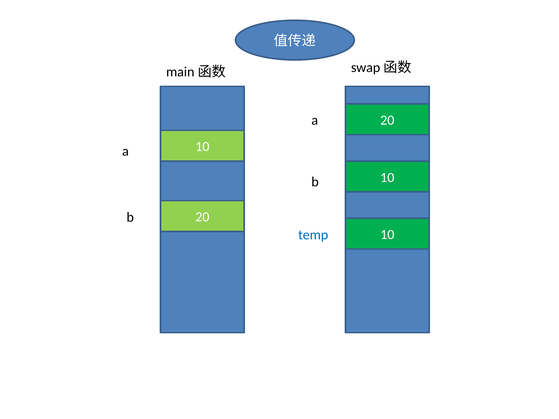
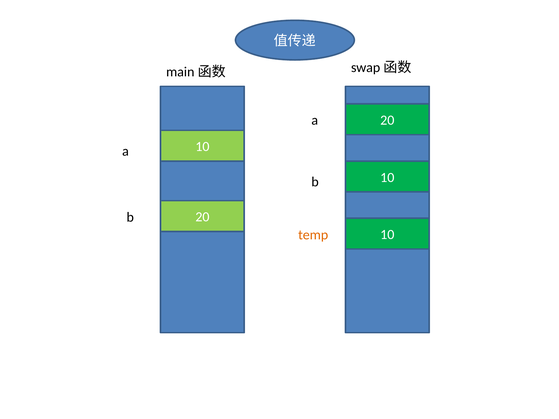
temp colour: blue -> orange (313, 235)
